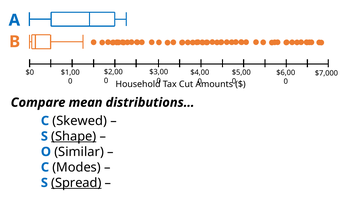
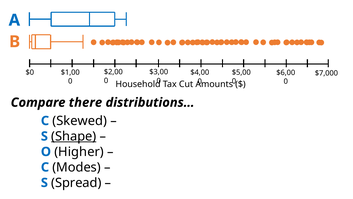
mean: mean -> there (85, 102)
Similar: Similar -> Higher (79, 151)
Spread underline: present -> none (76, 182)
